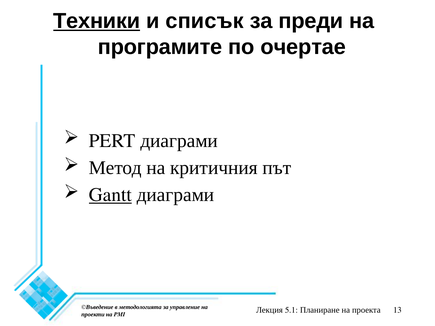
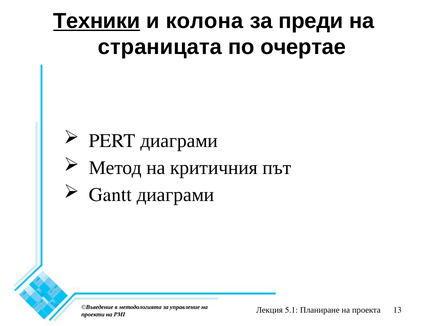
списък: списък -> колона (204, 21)
програмите: програмите -> страницата (160, 47)
Gantt underline: present -> none (110, 195)
